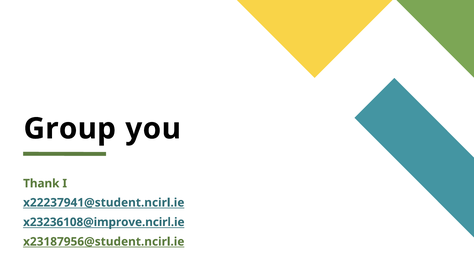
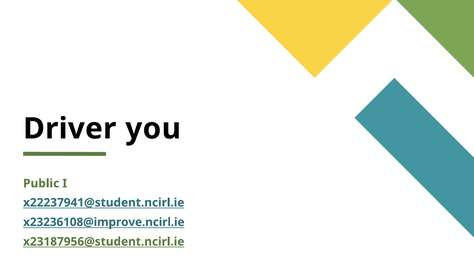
Group: Group -> Driver (70, 129)
Thank: Thank -> Public (41, 183)
